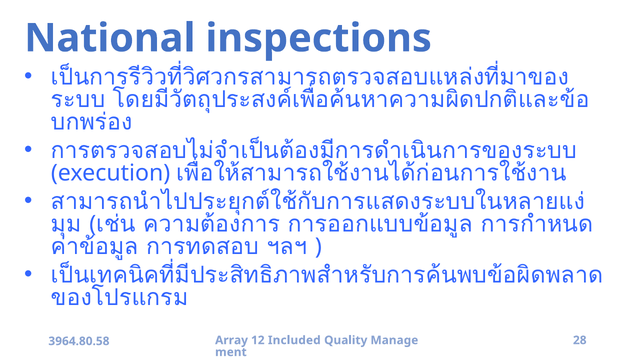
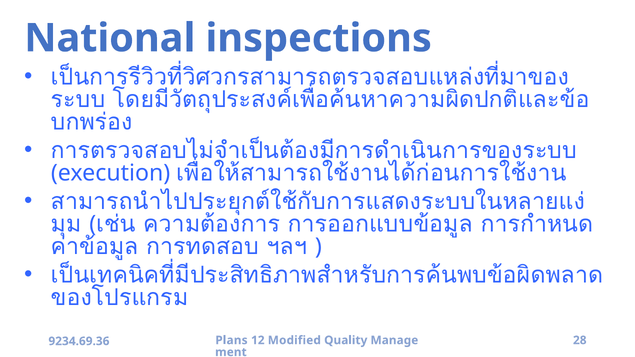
Array: Array -> Plans (231, 340)
Included: Included -> Modified (294, 340)
3964.80.58: 3964.80.58 -> 9234.69.36 (79, 341)
